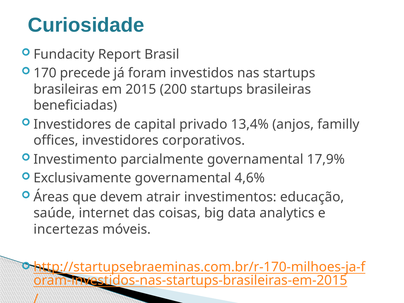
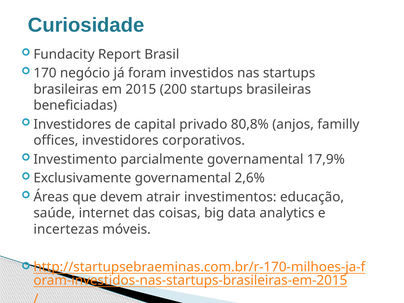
precede: precede -> negócio (85, 73)
13,4%: 13,4% -> 80,8% (250, 124)
4,6%: 4,6% -> 2,6% (250, 178)
